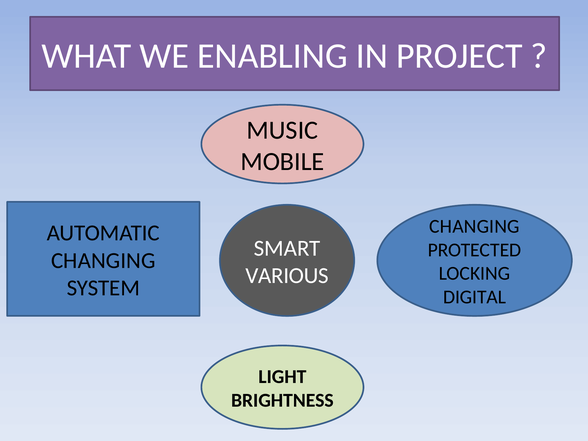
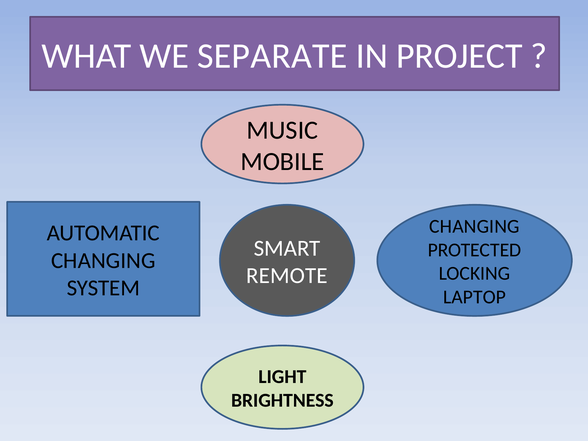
ENABLING: ENABLING -> SEPARATE (272, 56)
VARIOUS: VARIOUS -> REMOTE (287, 276)
DIGITAL: DIGITAL -> LAPTOP (474, 297)
